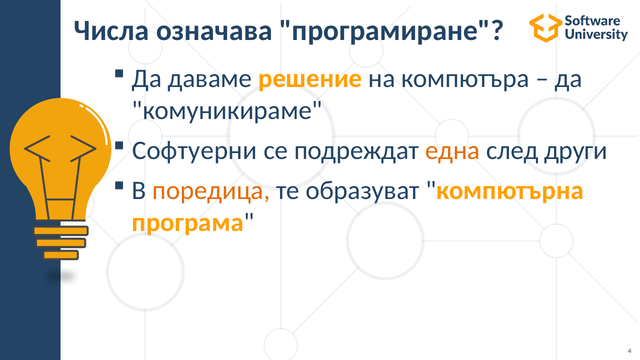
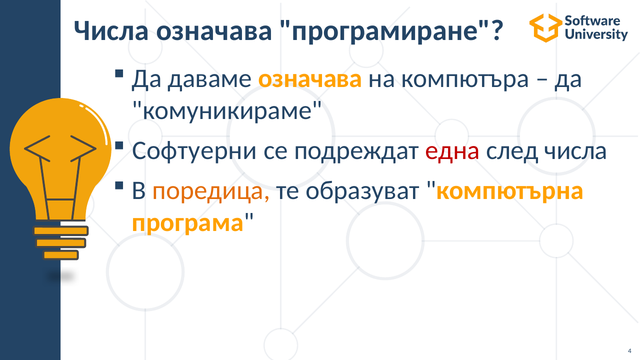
даваме решение: решение -> означава (310, 79)
една colour: orange -> red (453, 151)
след други: други -> числа (576, 151)
